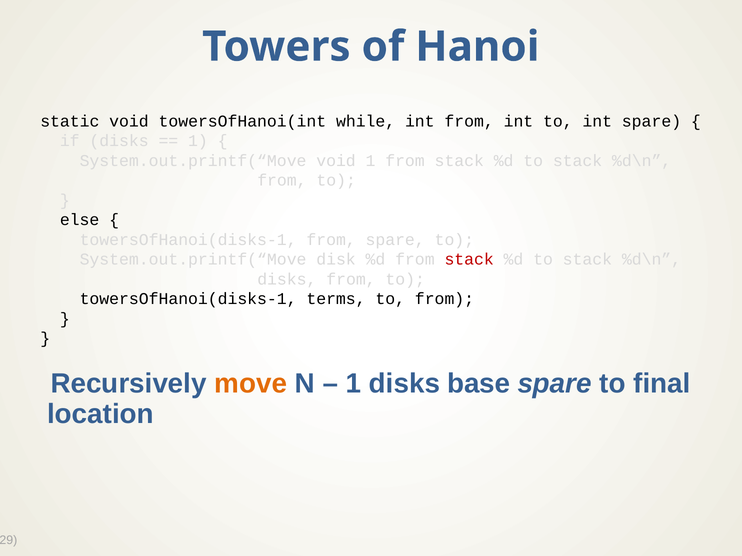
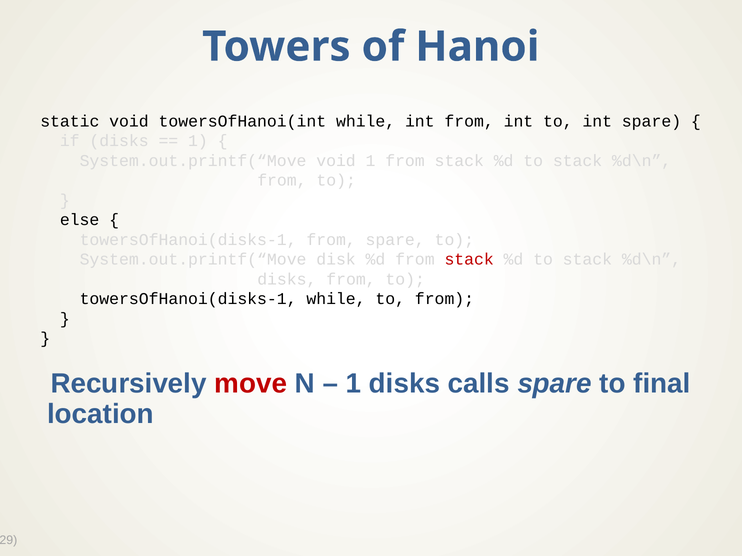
towersOfHanoi(disks-1 terms: terms -> while (336, 299)
move colour: orange -> red (251, 384)
base: base -> calls (479, 384)
